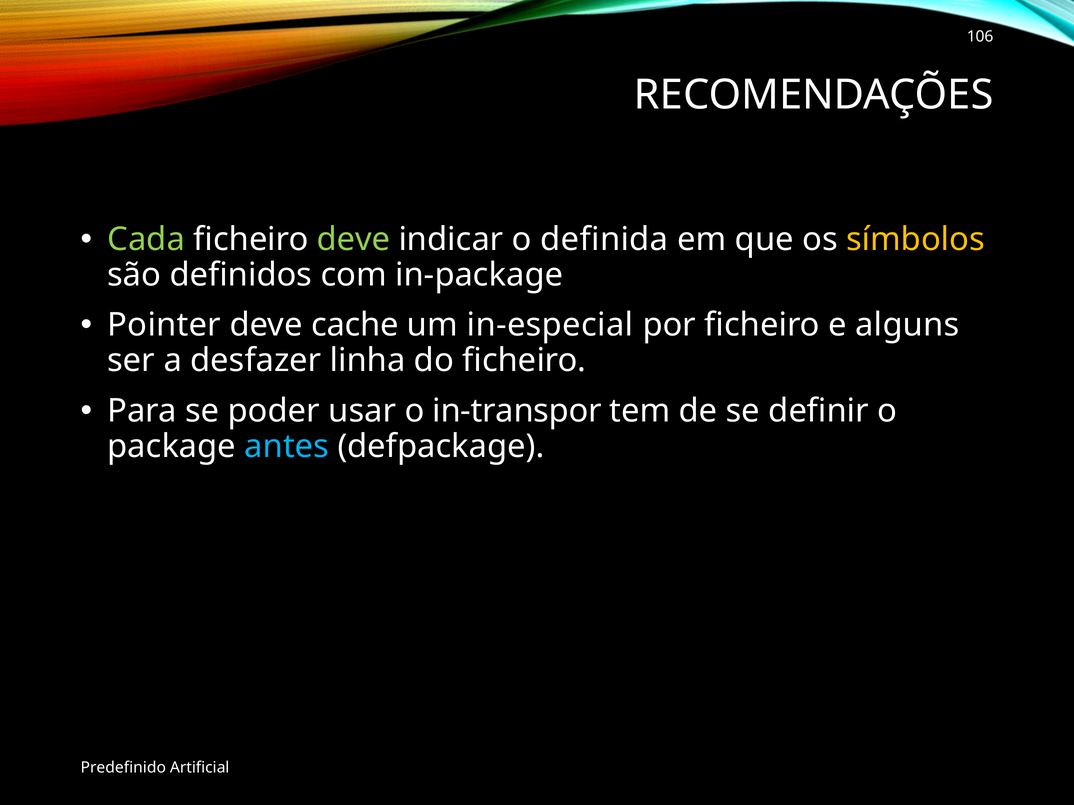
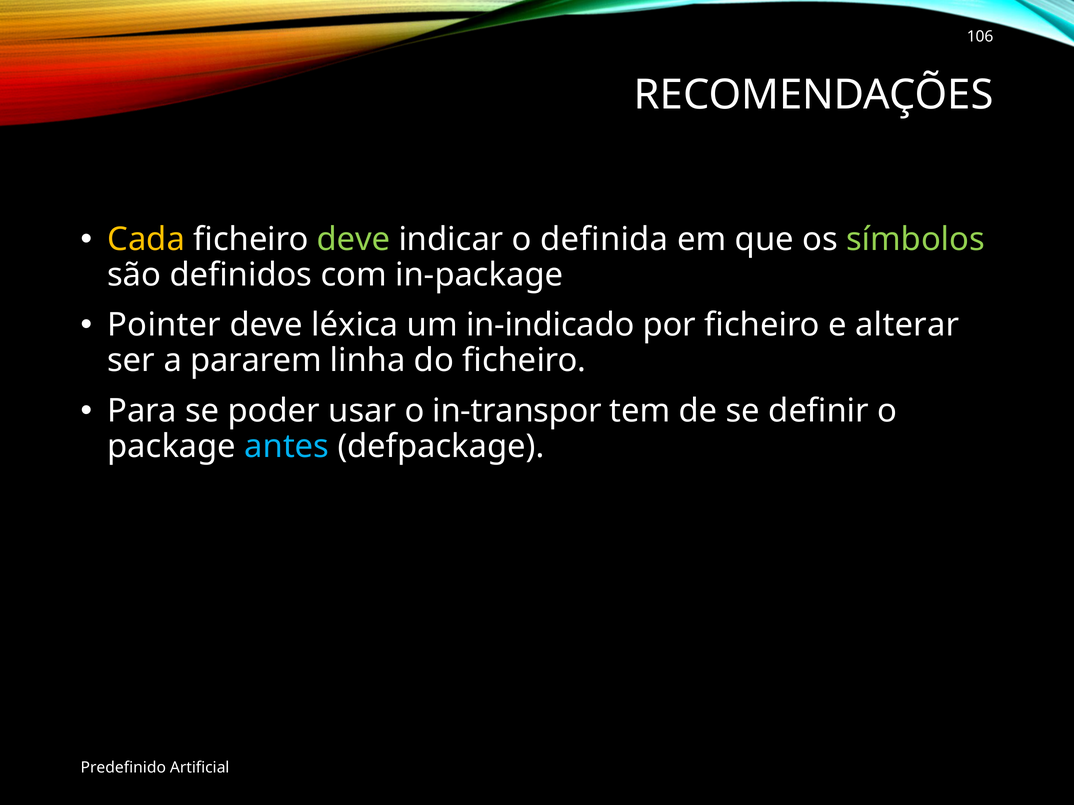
Cada colour: light green -> yellow (146, 240)
símbolos colour: yellow -> light green (916, 240)
cache: cache -> léxica (355, 325)
in-especial: in-especial -> in-indicado (550, 325)
alguns: alguns -> alterar (907, 325)
desfazer: desfazer -> pararem (256, 361)
